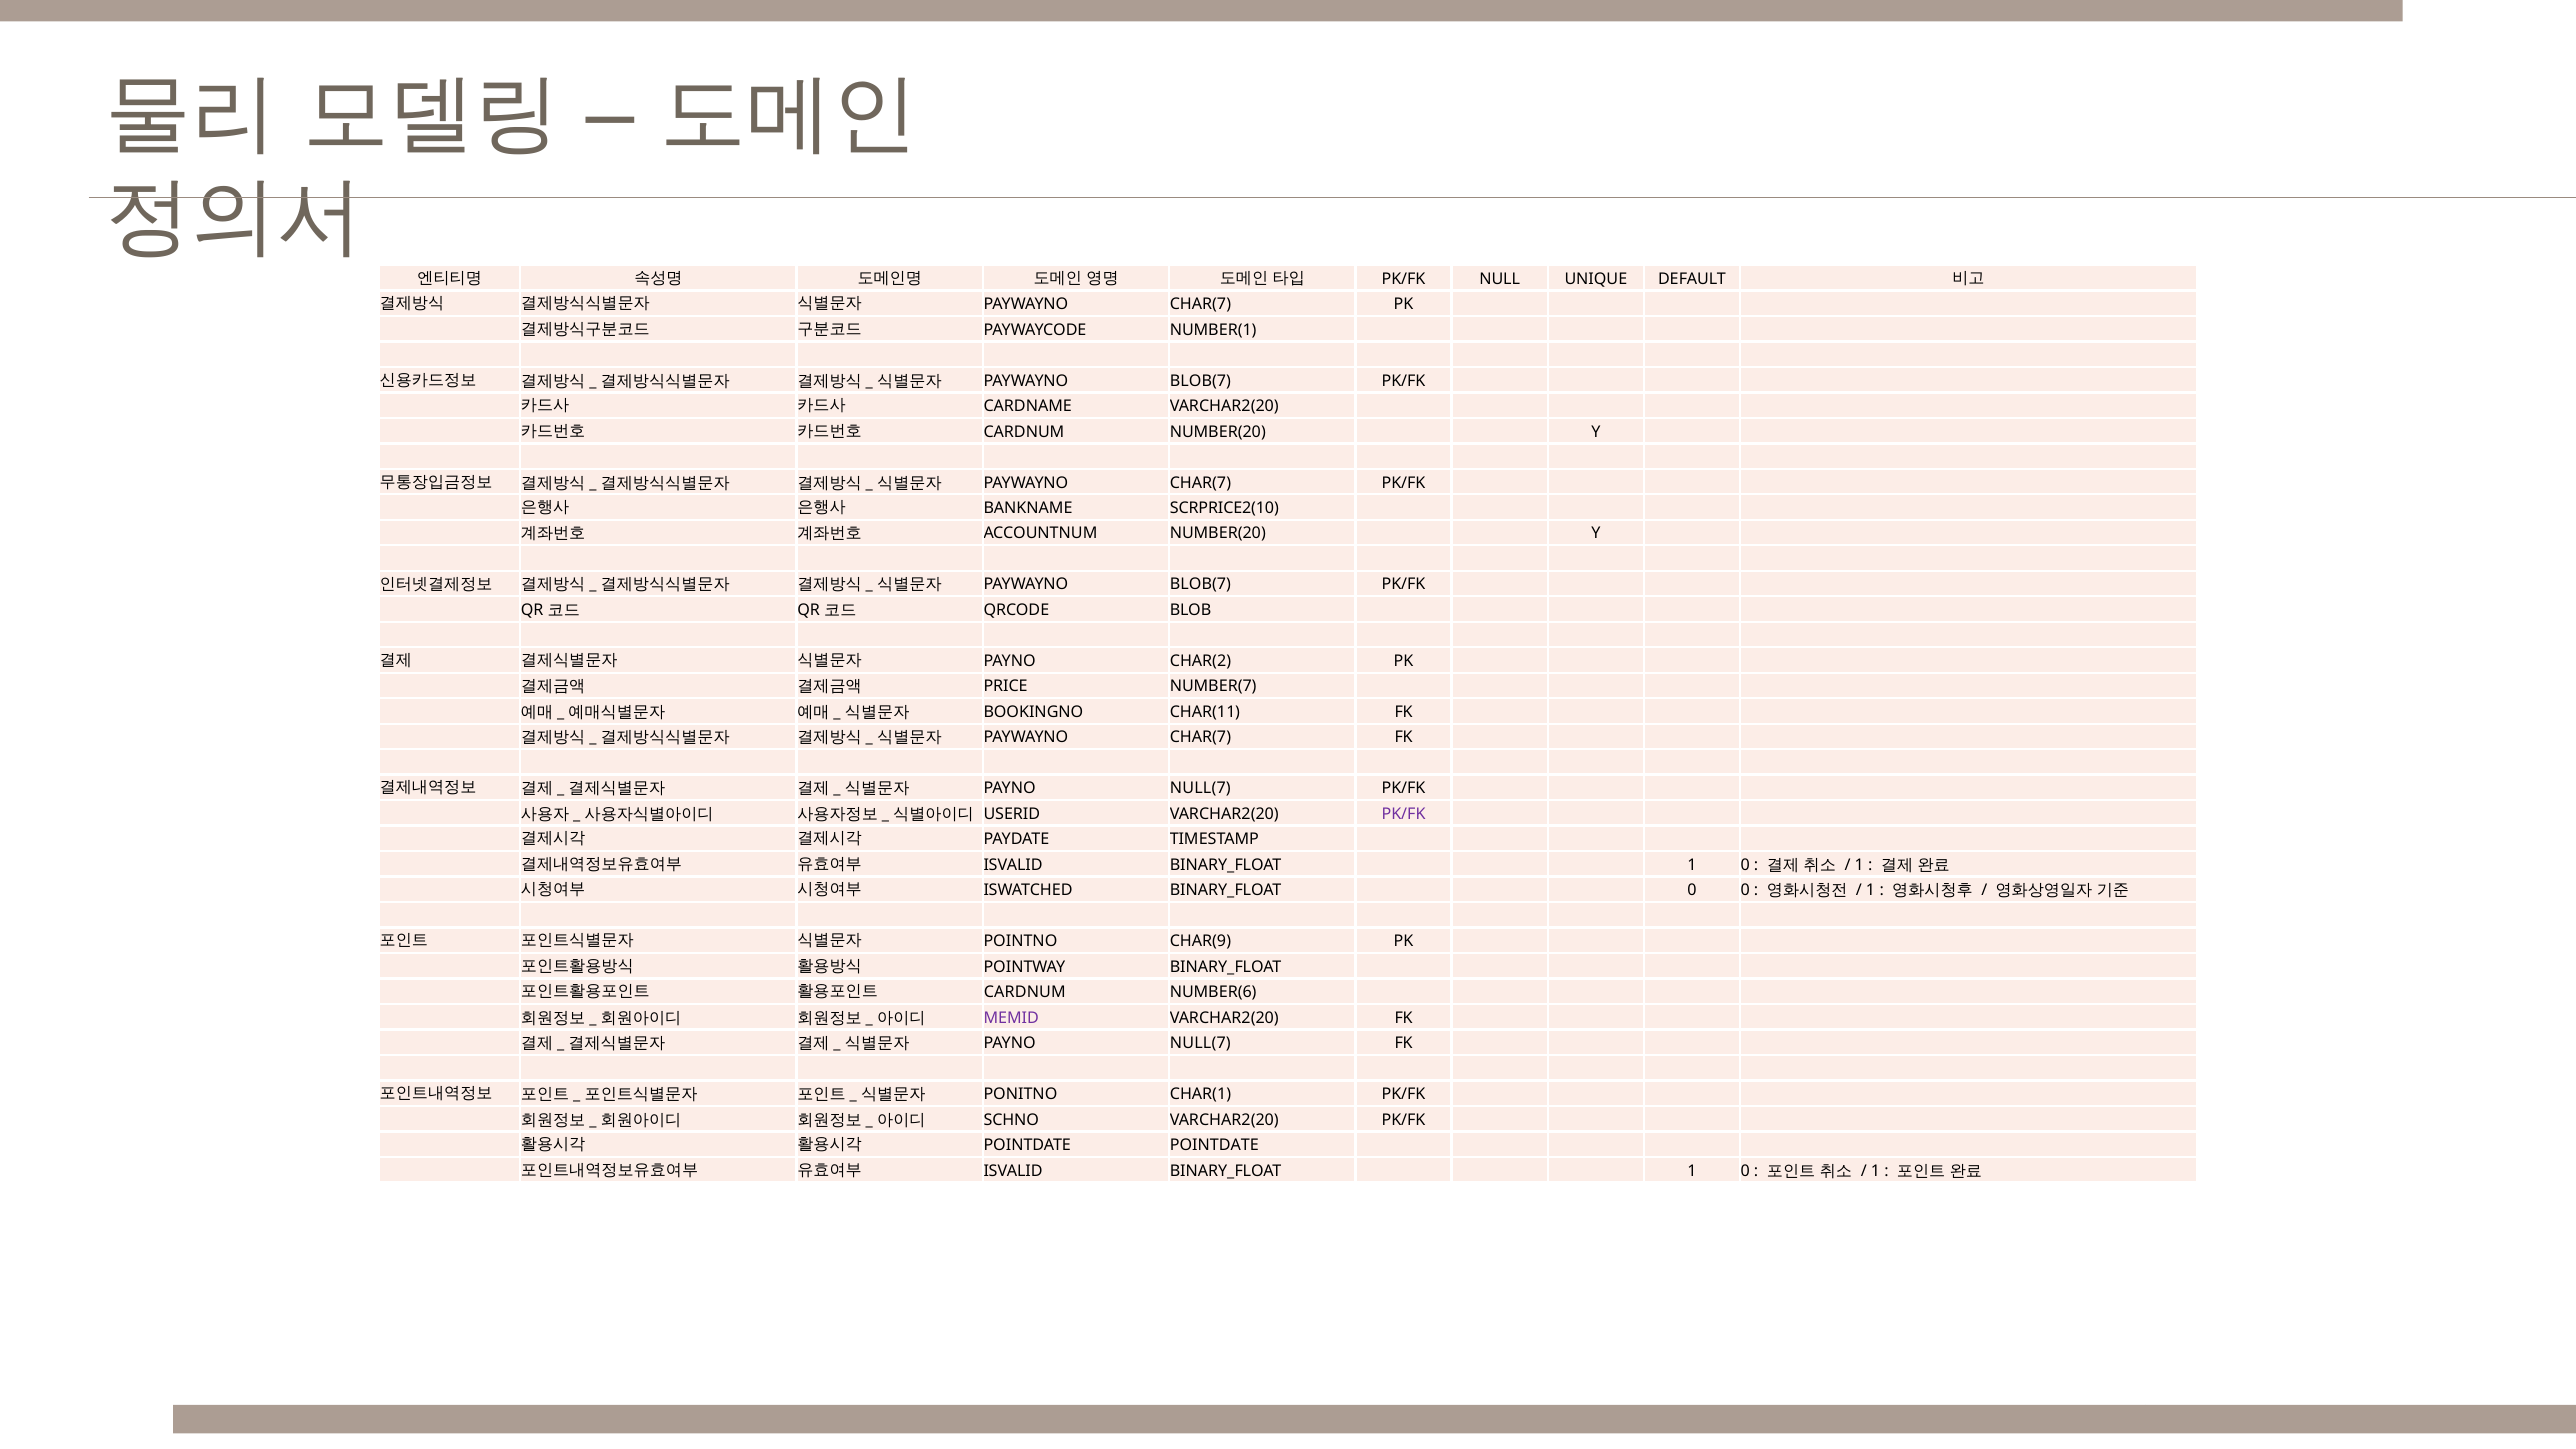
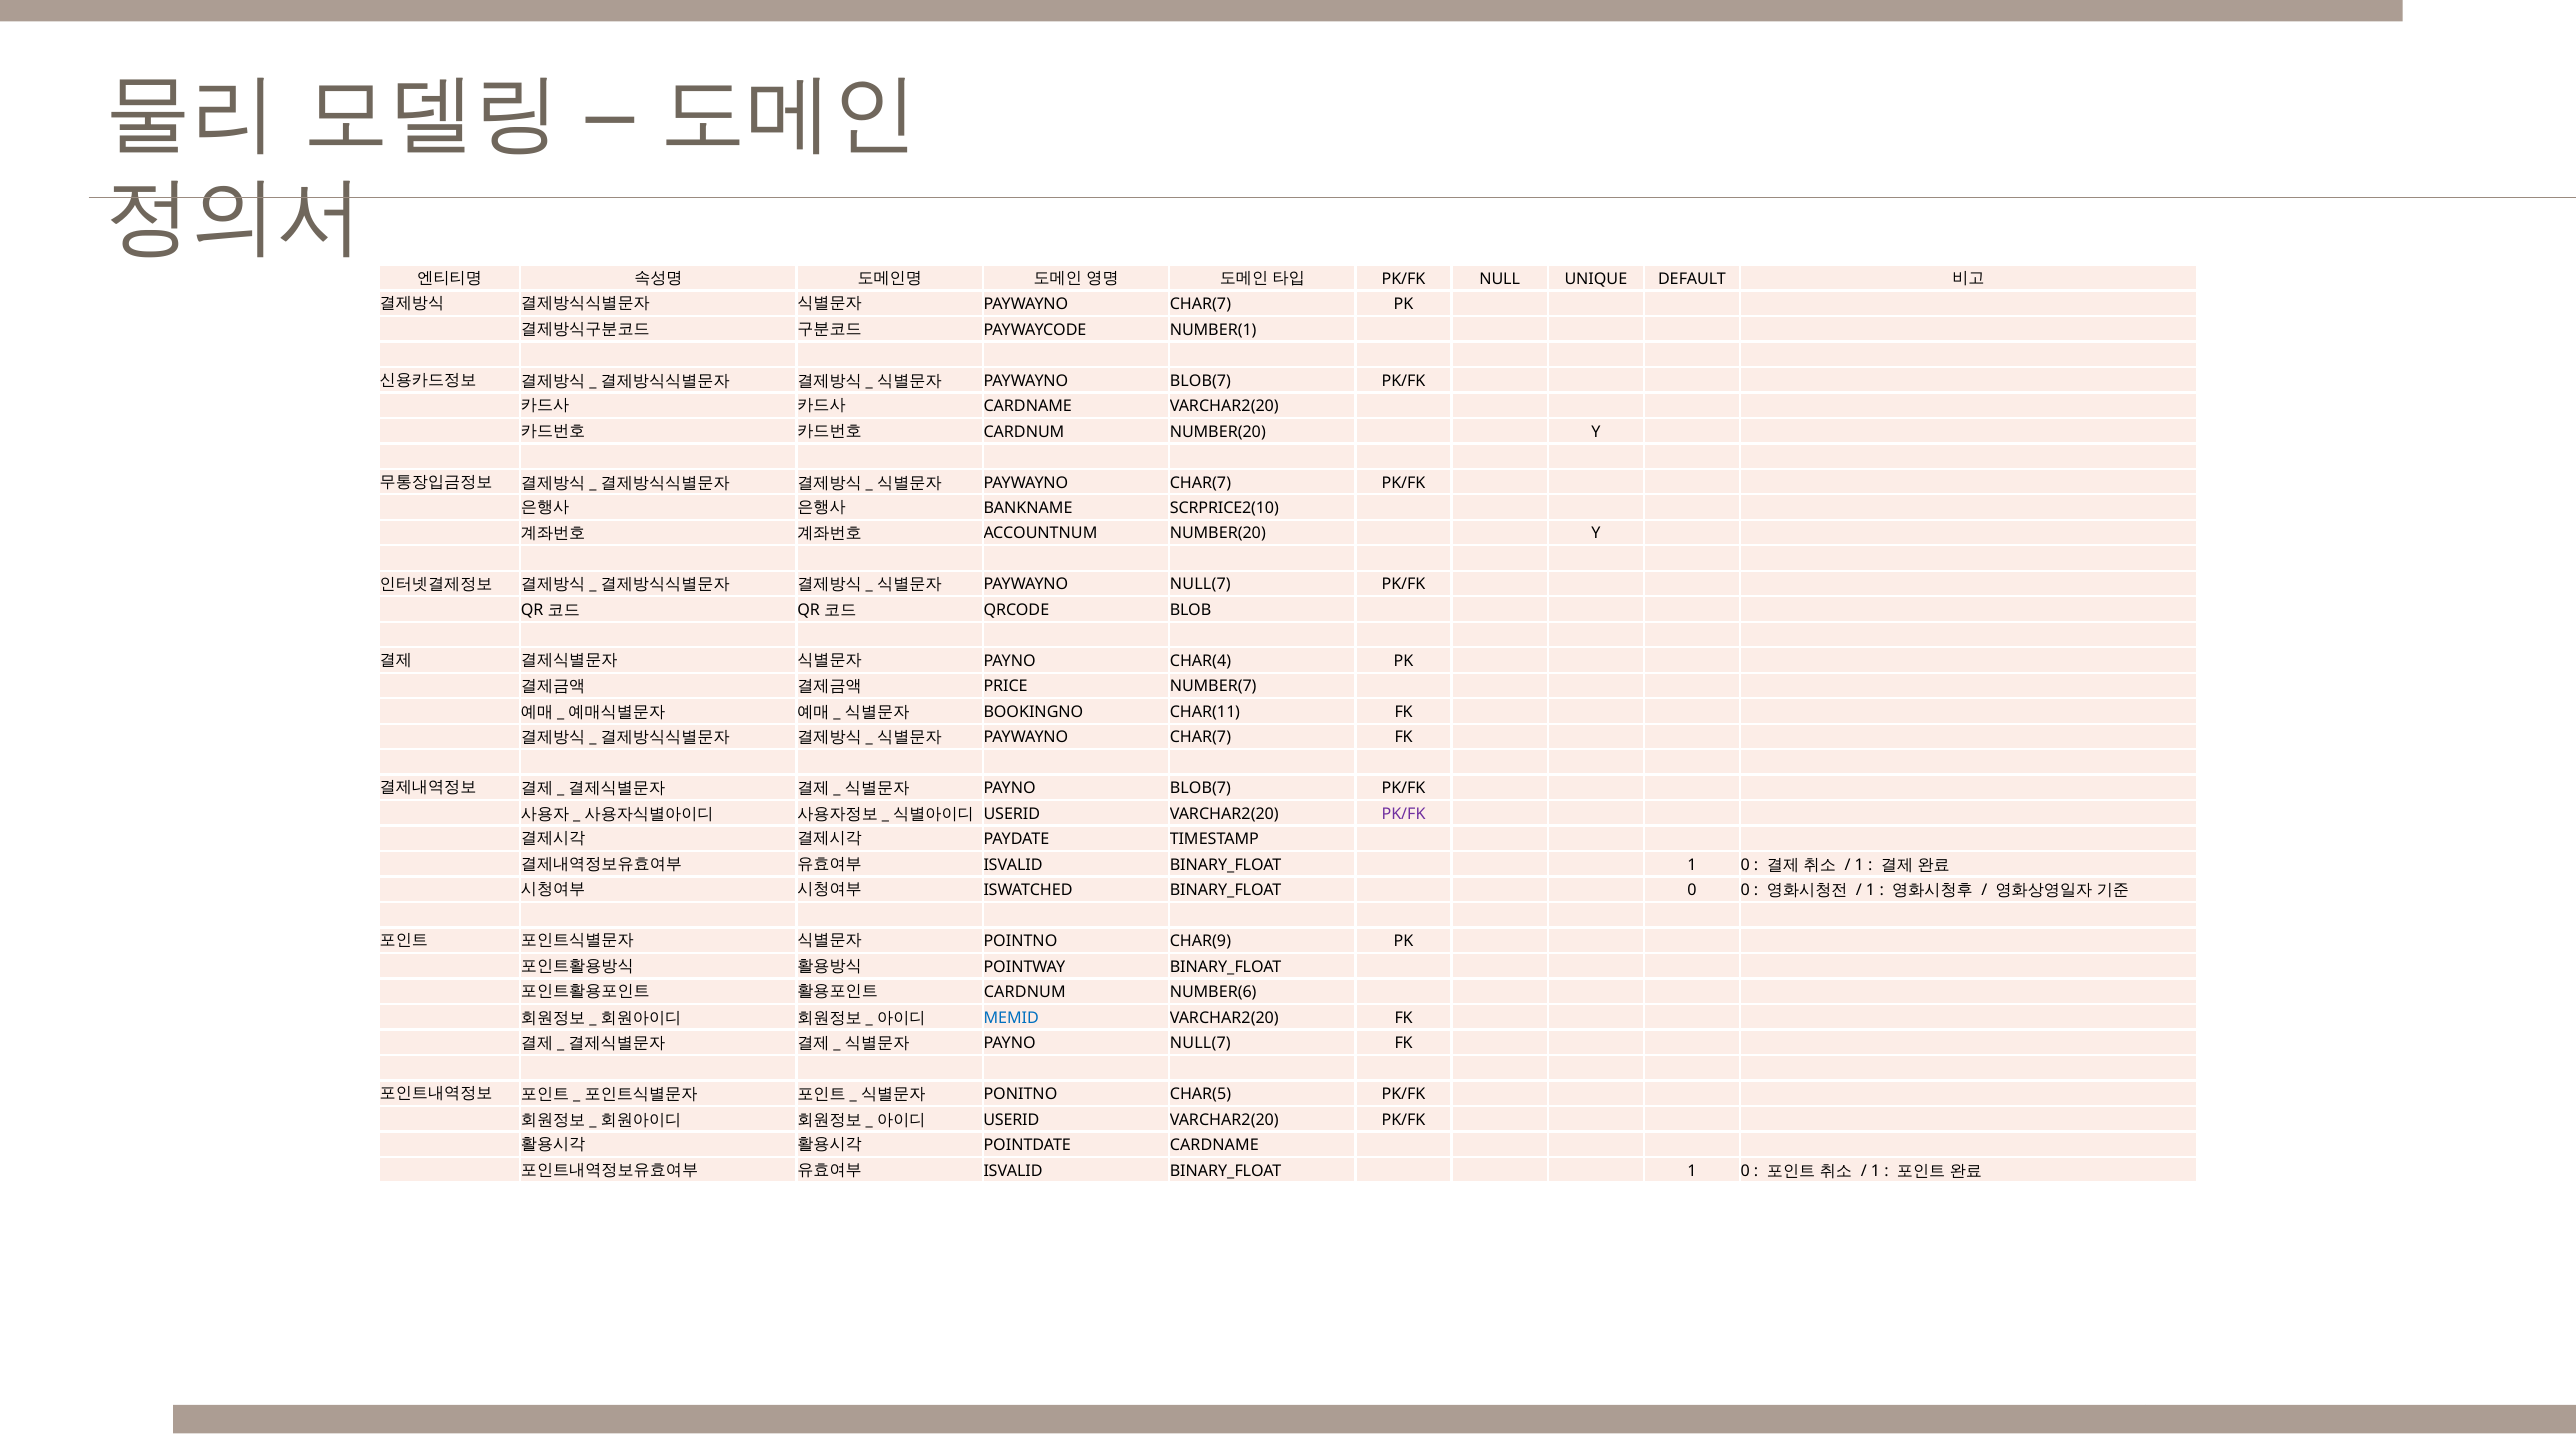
BLOB(7: BLOB(7 -> NULL(7 (1200, 585)
CHAR(2: CHAR(2 -> CHAR(4 (1200, 661)
NULL(7: NULL(7 -> BLOB(7 (1200, 788)
MEMID colour: purple -> blue (1011, 1018)
CHAR(1: CHAR(1 -> CHAR(5 (1200, 1094)
SCHNO: SCHNO -> USERID (1011, 1120)
POINTDATE POINTDATE: POINTDATE -> CARDNAME (1214, 1145)
